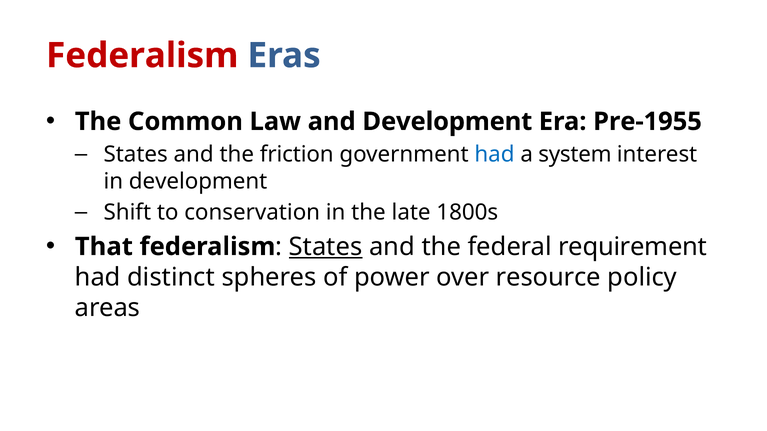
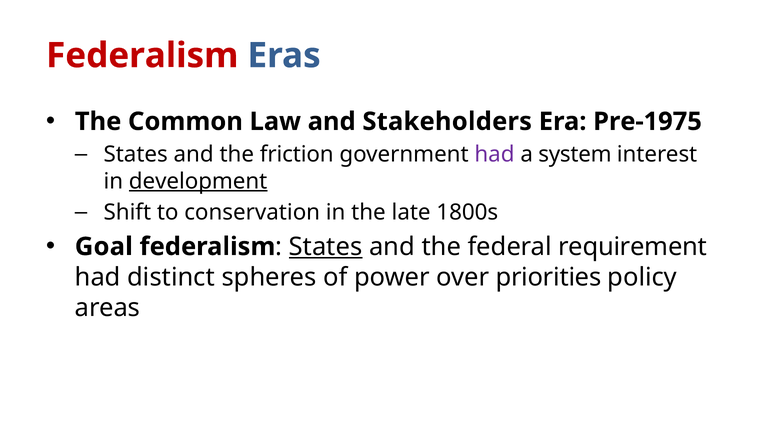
and Development: Development -> Stakeholders (447, 122)
Pre-1955: Pre-1955 -> Pre-1975 (647, 122)
had colour: blue -> purple (494, 155)
development underline: none -> present (198, 181)
That: That -> Goal (104, 247)
resource: resource -> priorities (548, 278)
